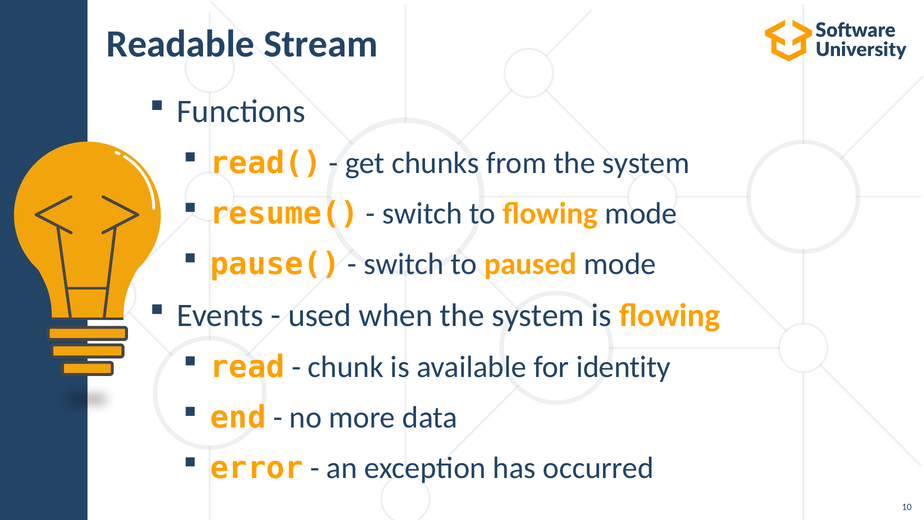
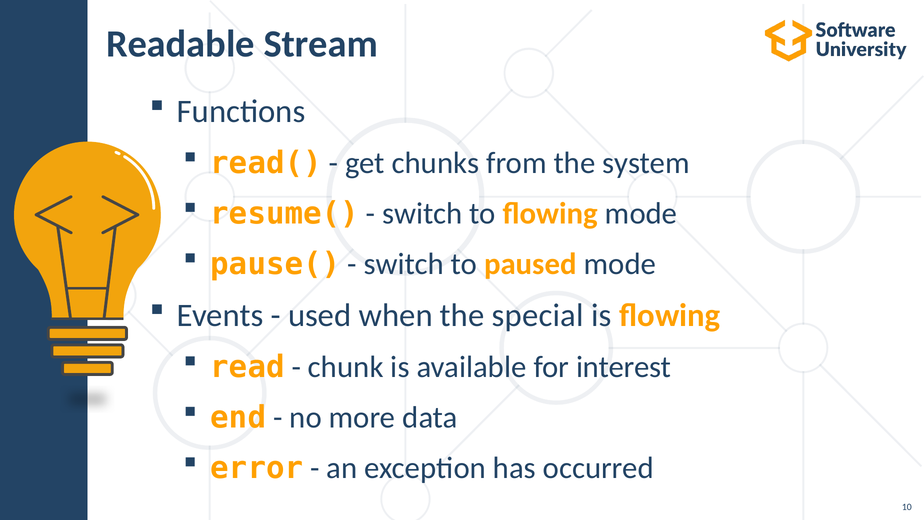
when the system: system -> special (538, 315)
identity: identity -> interest (624, 367)
